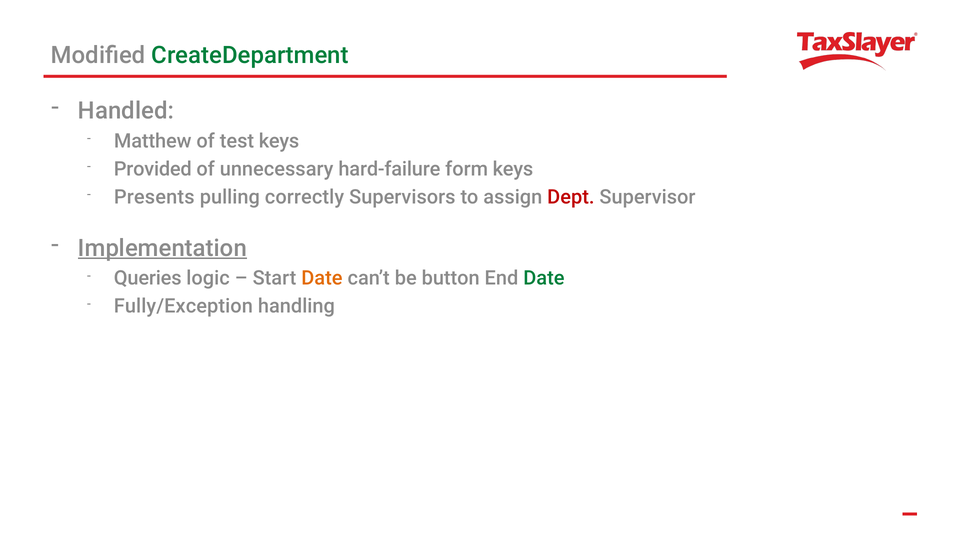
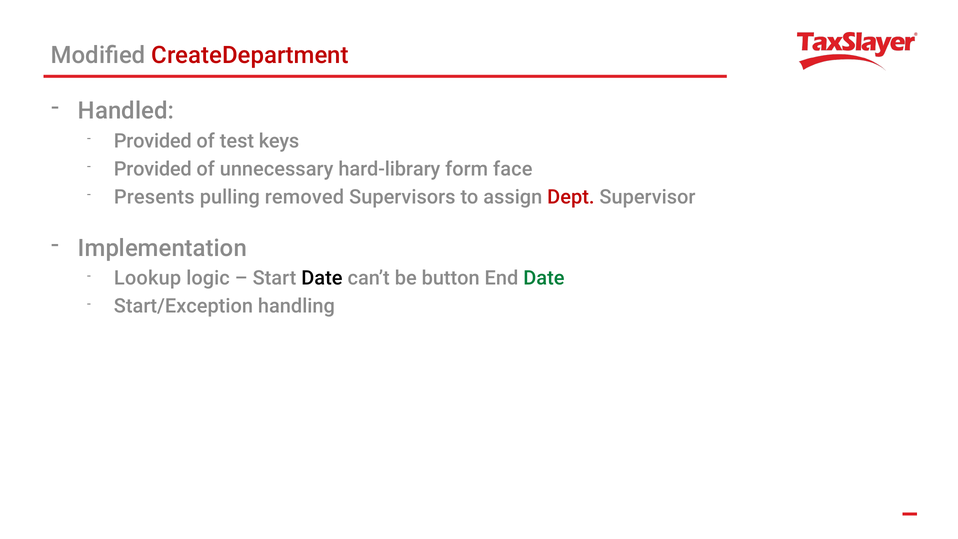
CreateDepartment colour: green -> red (250, 55)
Matthew: Matthew -> Provided (153, 141)
hard-failure: hard-failure -> hard-library (389, 169)
form keys: keys -> face (513, 169)
correctly: correctly -> removed (304, 197)
Implementation underline: present -> none (162, 248)
Queries: Queries -> Lookup (148, 278)
Date colour: orange -> black (322, 278)
Fully/Exception: Fully/Exception -> Start/Exception (183, 306)
